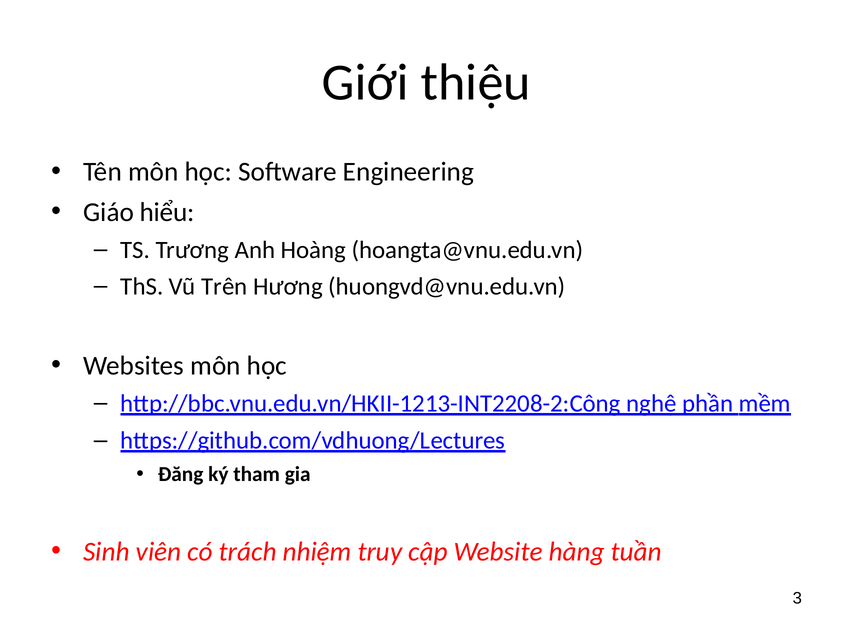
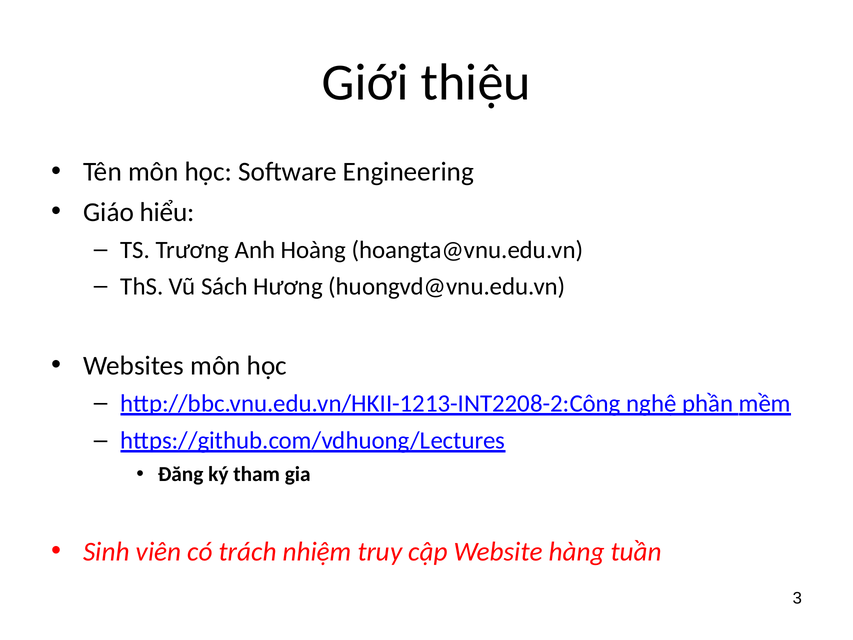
Trên: Trên -> Sách (224, 286)
